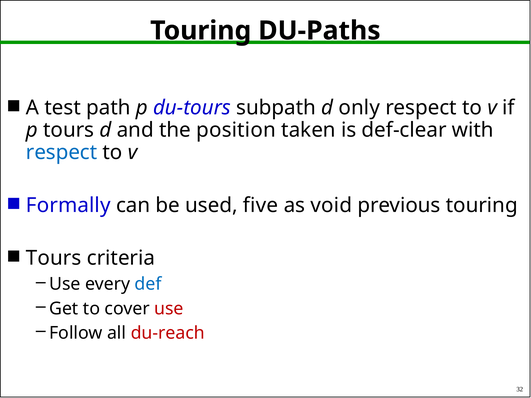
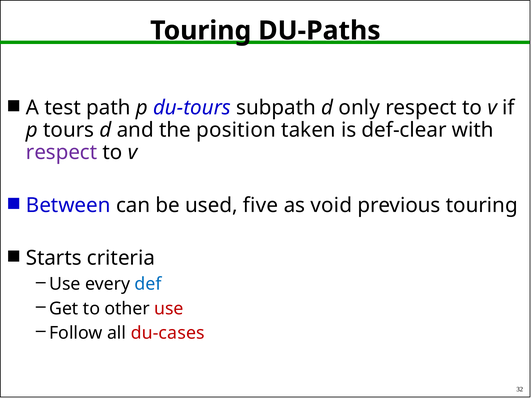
respect colour: blue -> purple (62, 152)
Formally: Formally -> Between (68, 205)
Tours: Tours -> Starts (54, 258)
cover: cover -> other (127, 309)
du-reach: du-reach -> du-cases (168, 333)
